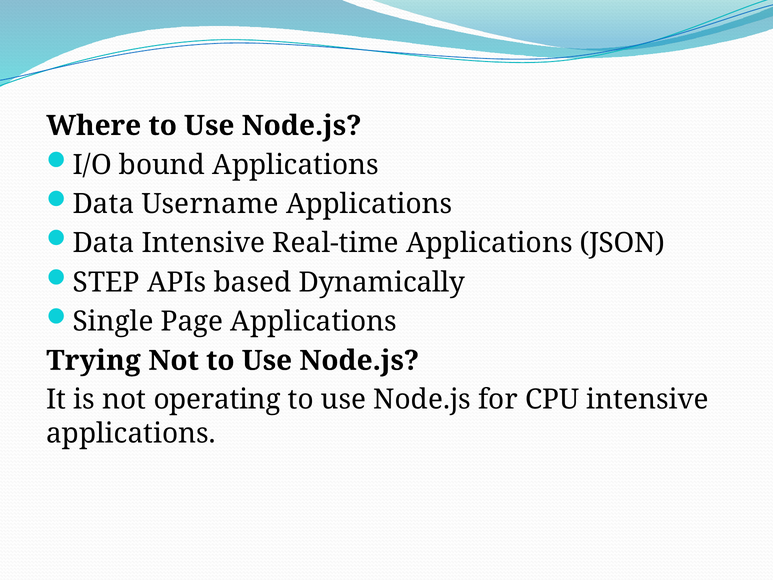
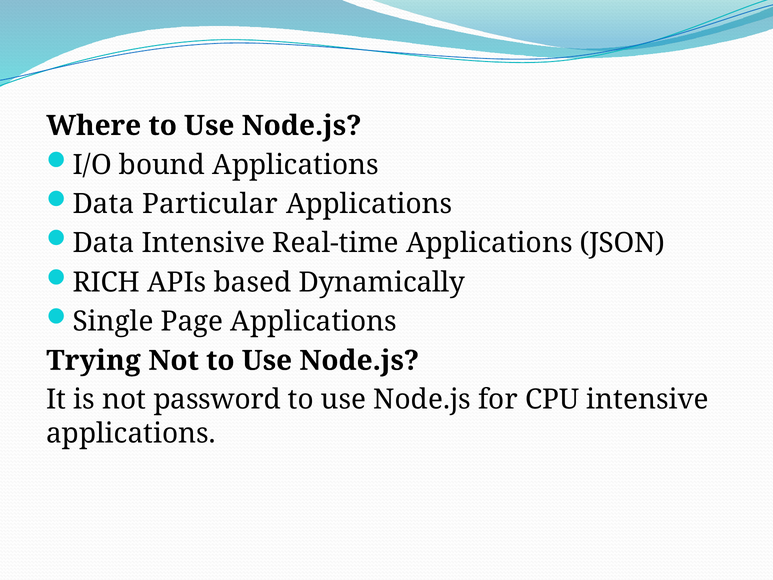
Username: Username -> Particular (210, 204)
STEP: STEP -> RICH (106, 282)
operating: operating -> password (217, 400)
